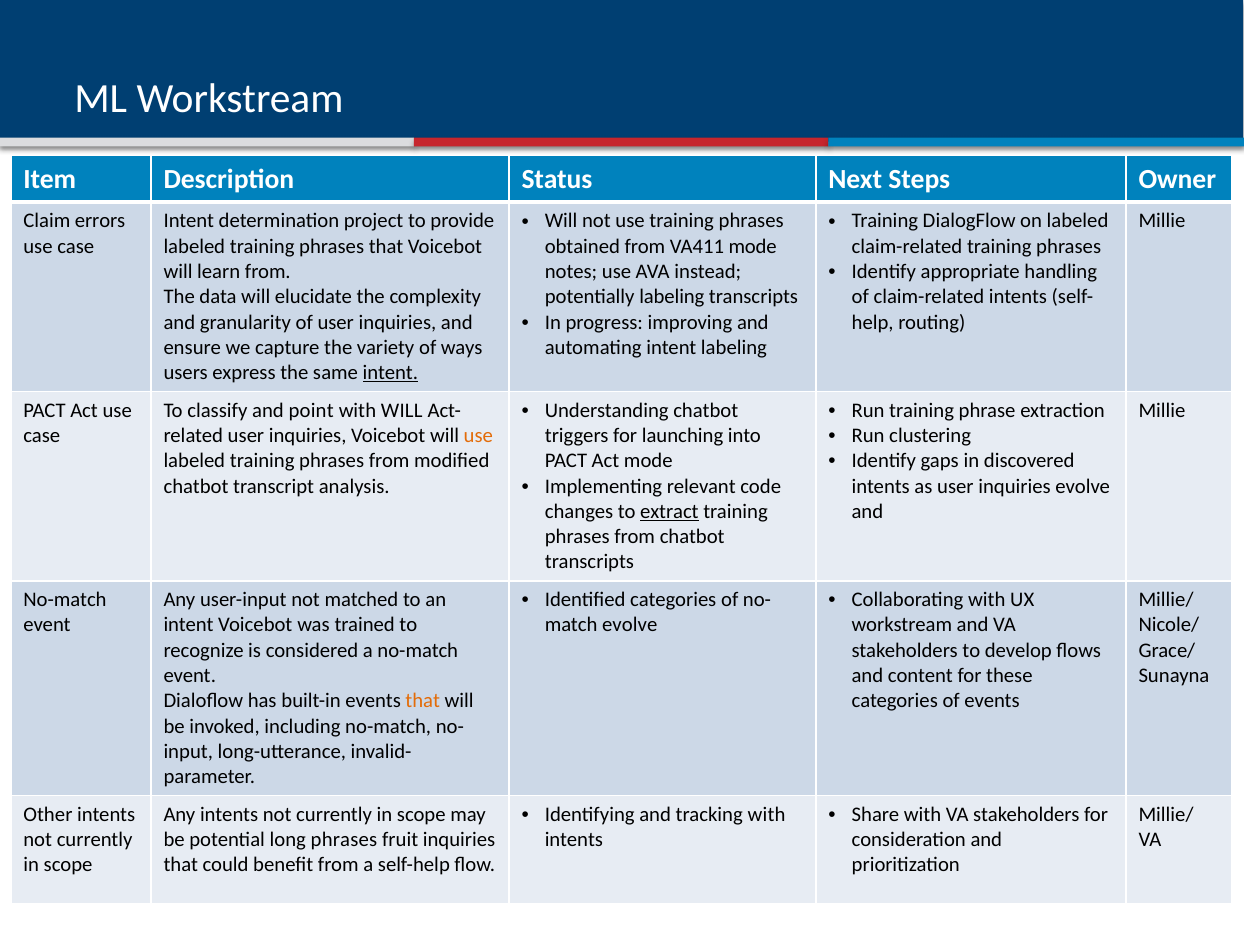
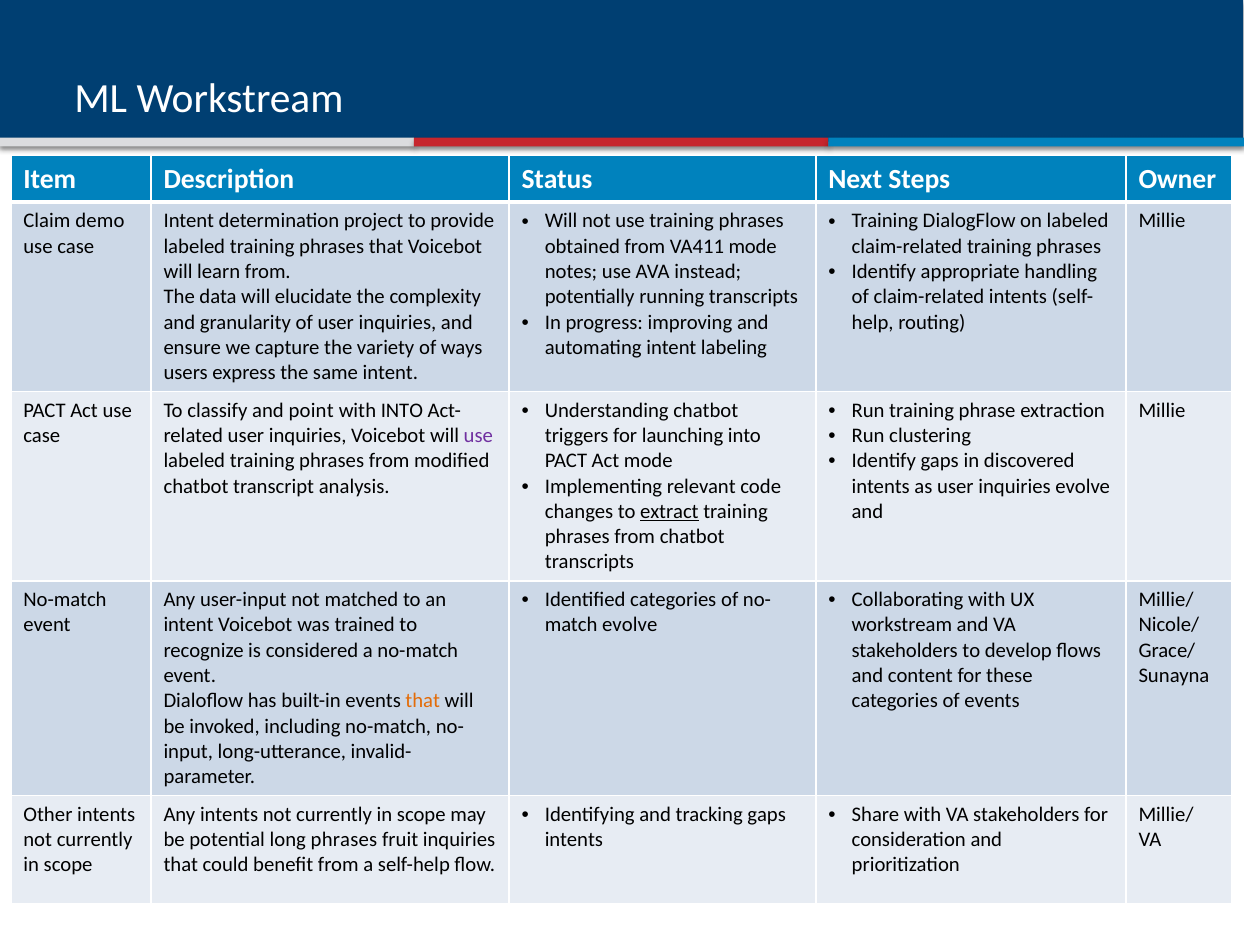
errors: errors -> demo (100, 221)
potentially labeling: labeling -> running (672, 297)
intent underline: present -> none (390, 373)
with WILL: WILL -> INTO (402, 410)
use colour: orange -> purple (478, 436)
tracking with: with -> gaps (767, 815)
